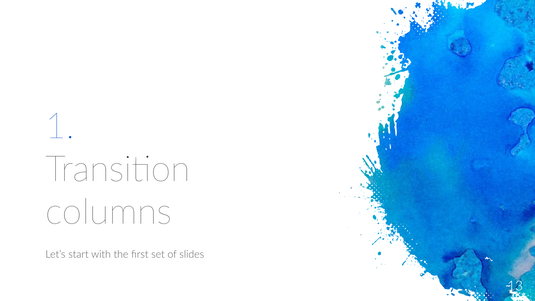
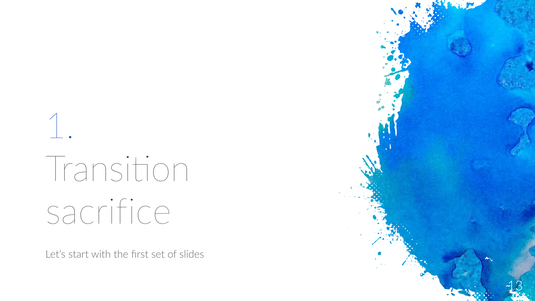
columns: columns -> sacrifice (109, 212)
